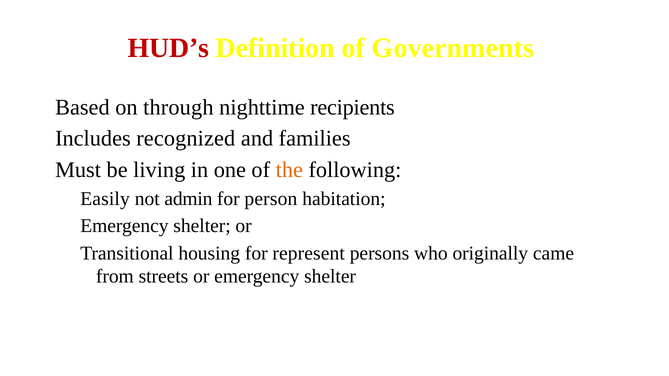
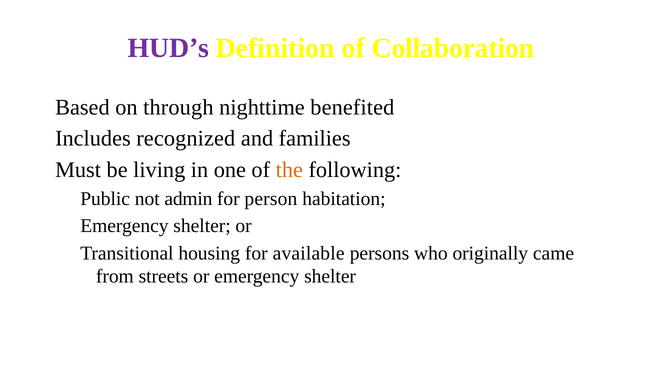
HUD’s colour: red -> purple (168, 48)
Governments: Governments -> Collaboration (453, 48)
recipients: recipients -> benefited (352, 107)
Easily: Easily -> Public (105, 199)
represent: represent -> available (309, 253)
